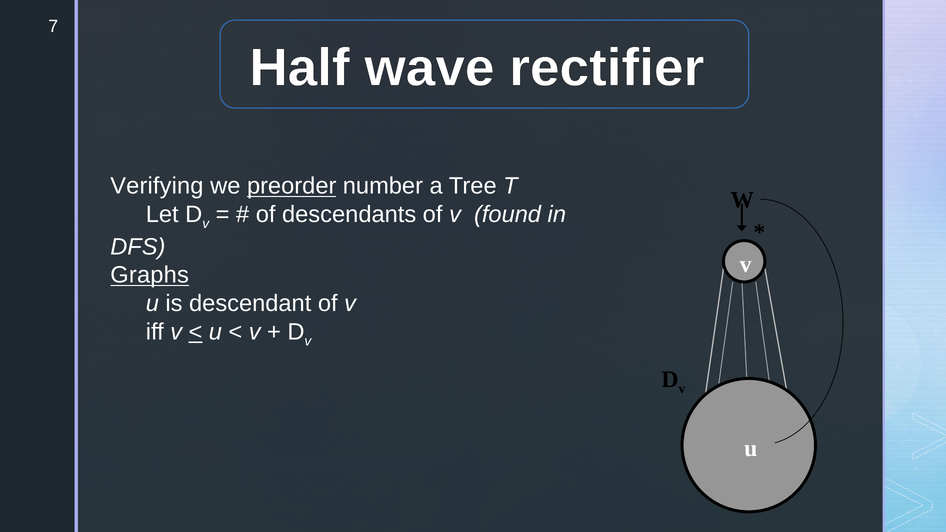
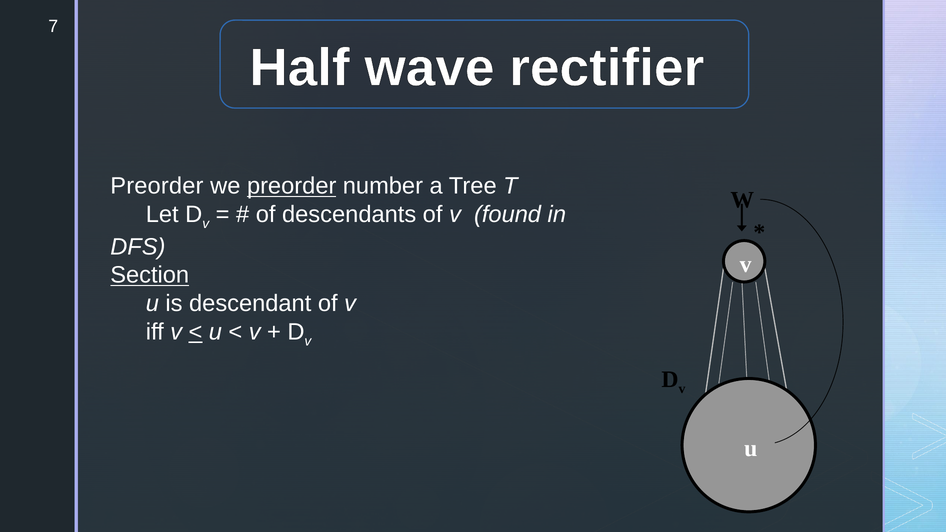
Verifying: Verifying -> Preorder (157, 186)
Graphs: Graphs -> Section (150, 275)
